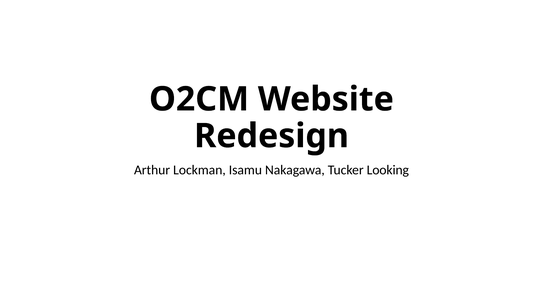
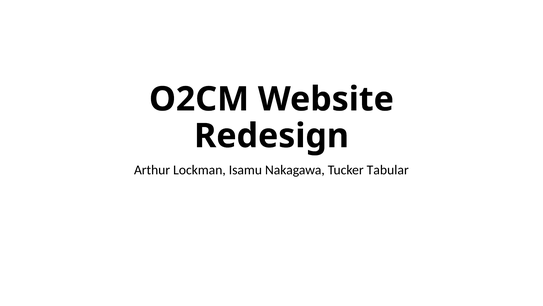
Looking: Looking -> Tabular (388, 170)
